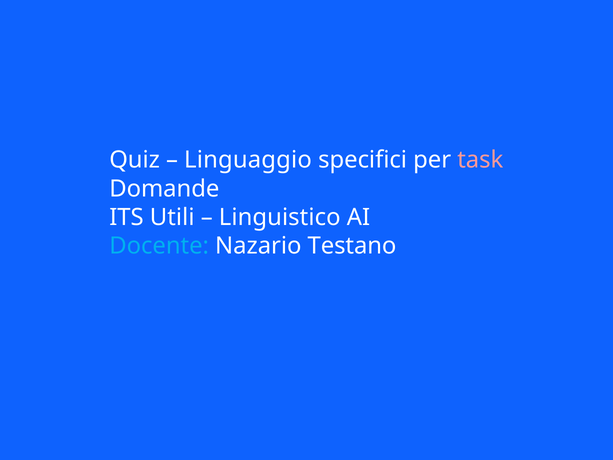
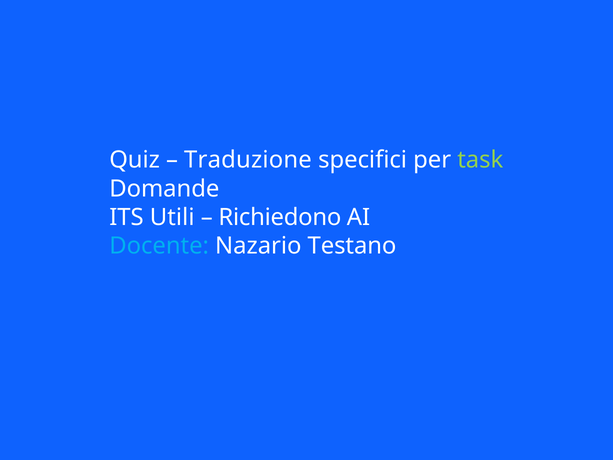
Linguaggio: Linguaggio -> Traduzione (248, 160)
task colour: pink -> light green (480, 160)
Linguistico: Linguistico -> Richiedono (280, 217)
